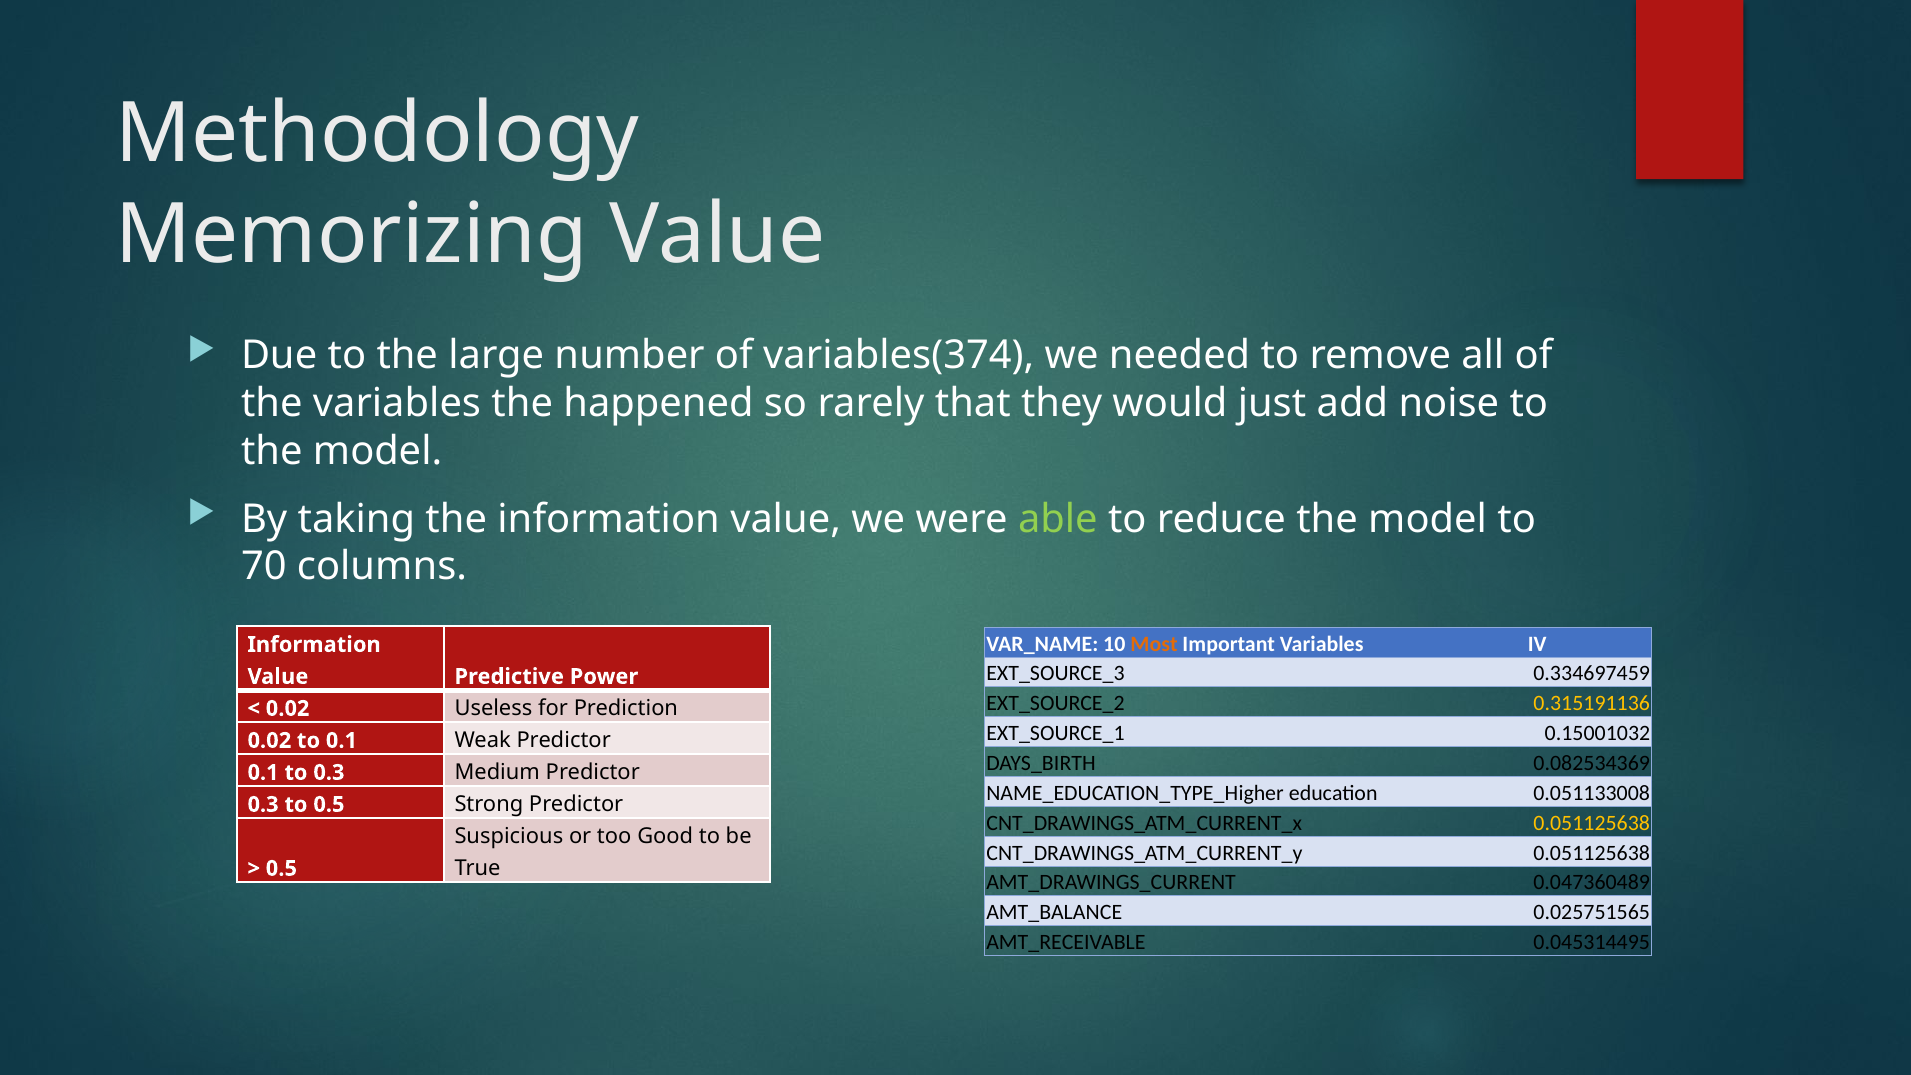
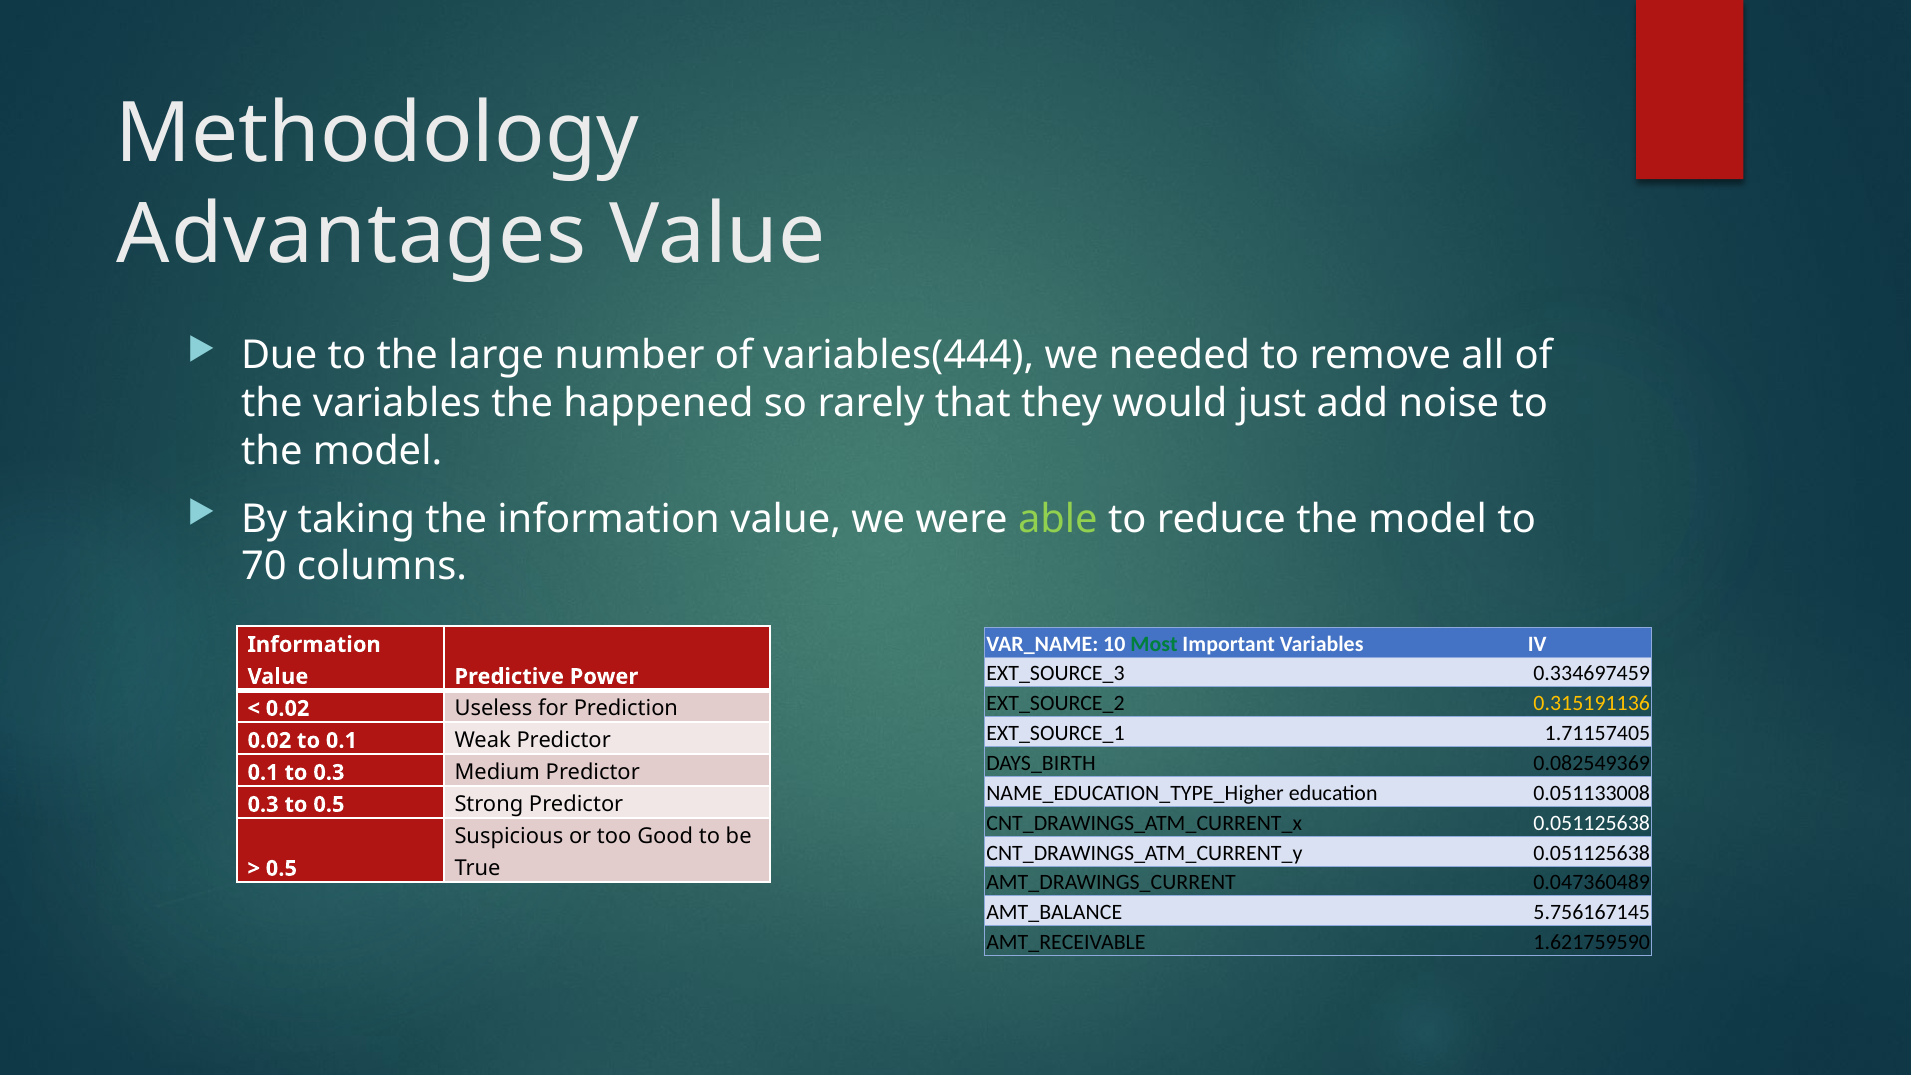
Memorizing: Memorizing -> Advantages (352, 235)
variables(374: variables(374 -> variables(444 (899, 356)
Most colour: orange -> green (1154, 644)
0.15001032: 0.15001032 -> 1.71157405 (1597, 733)
0.082534369: 0.082534369 -> 0.082549369 (1592, 763)
0.051125638 colour: yellow -> white (1592, 823)
0.025751565: 0.025751565 -> 5.756167145 (1592, 912)
0.045314495: 0.045314495 -> 1.621759590 (1592, 942)
